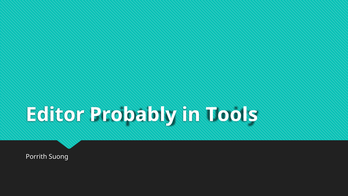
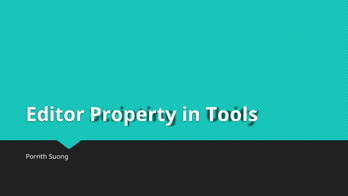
Probably: Probably -> Property (133, 114)
